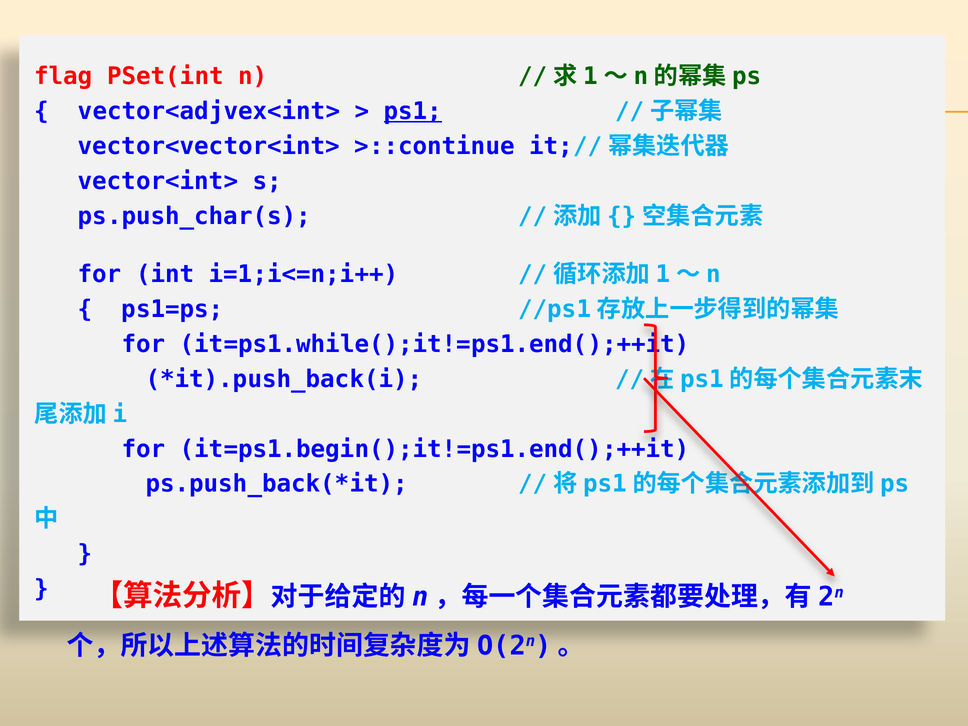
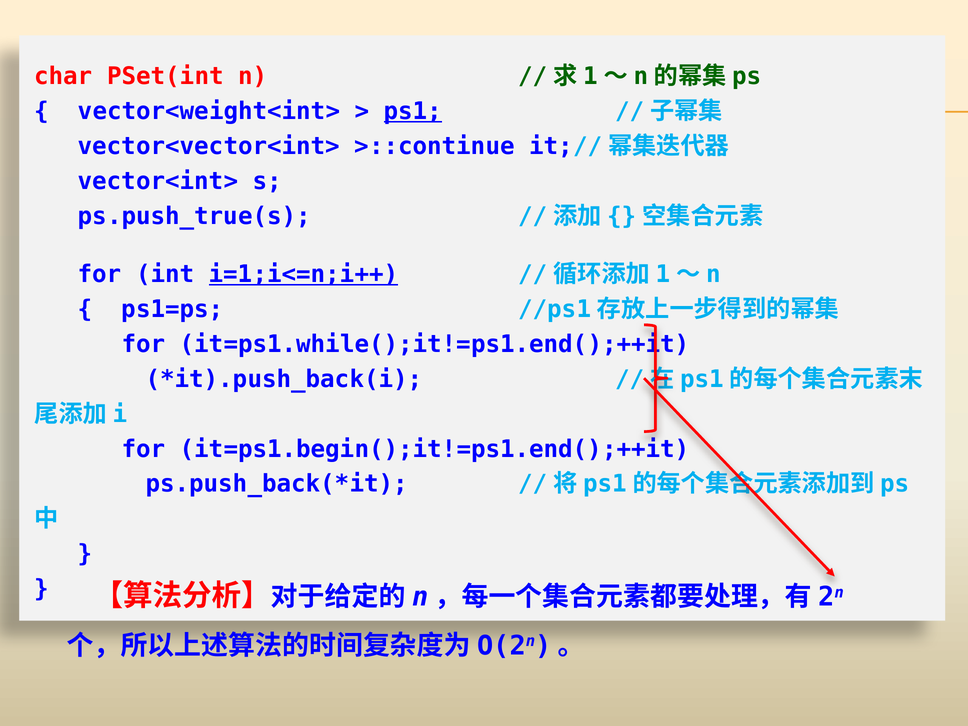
flag: flag -> char (63, 76)
vector<adjvex<int>: vector<adjvex<int> -> vector<weight<int> (209, 111)
ps.push_char(s: ps.push_char(s -> ps.push_true(s (194, 216)
i=1;i<=n;i++ underline: none -> present (304, 274)
